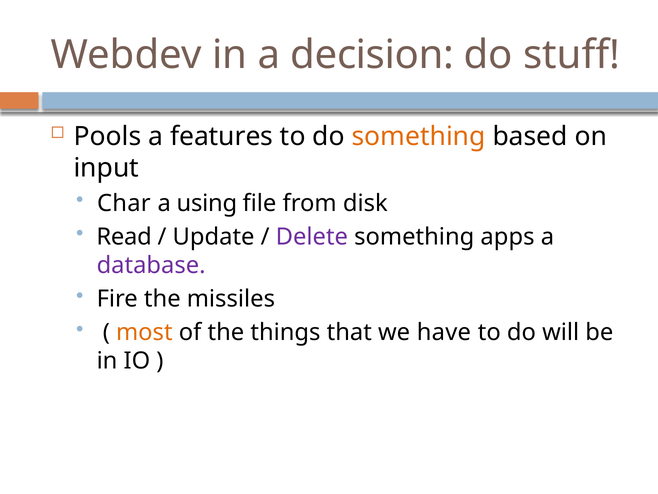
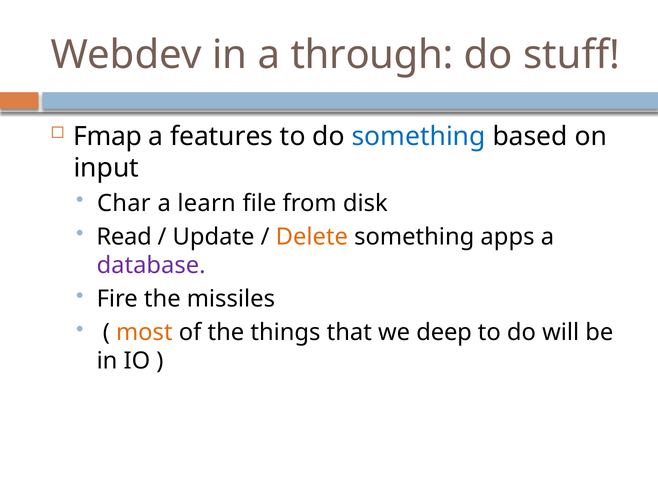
decision: decision -> through (372, 55)
Pools: Pools -> Fmap (108, 136)
something colour: orange -> blue (419, 136)
using: using -> learn (207, 203)
Delete colour: purple -> orange (312, 236)
have: have -> deep (444, 332)
